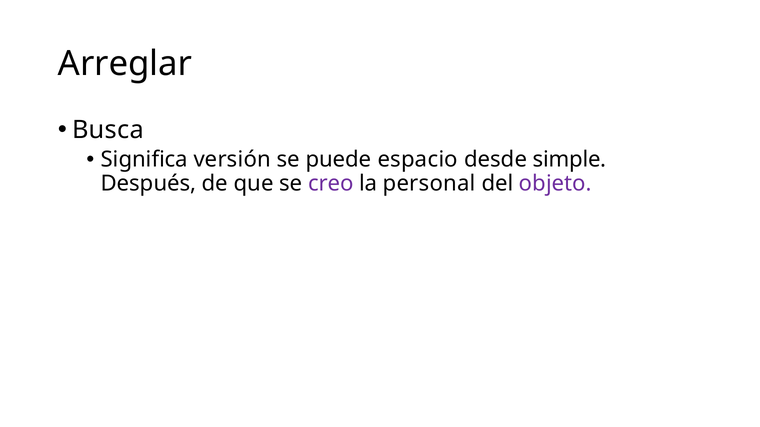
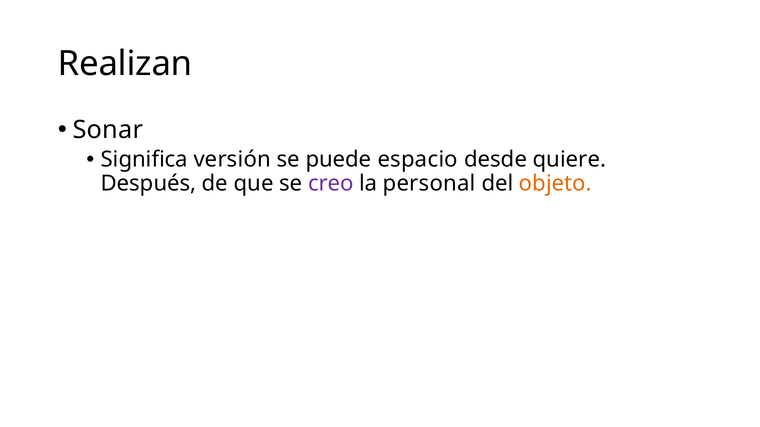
Arreglar: Arreglar -> Realizan (125, 64)
Busca: Busca -> Sonar (108, 130)
simple: simple -> quiere (569, 160)
objeto colour: purple -> orange (555, 184)
